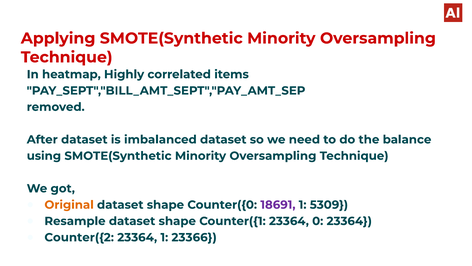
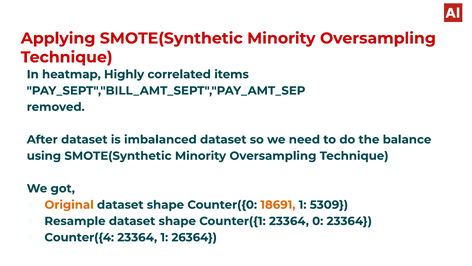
18691 colour: purple -> orange (278, 204)
Counter({2: Counter({2 -> Counter({4 (79, 237)
23366: 23366 -> 26364 (194, 237)
